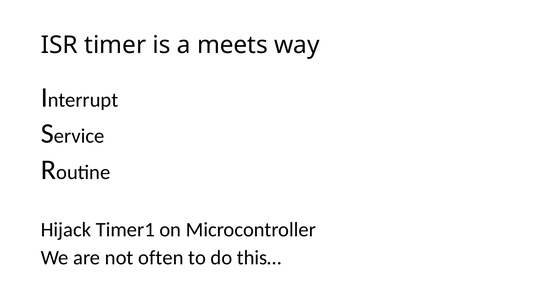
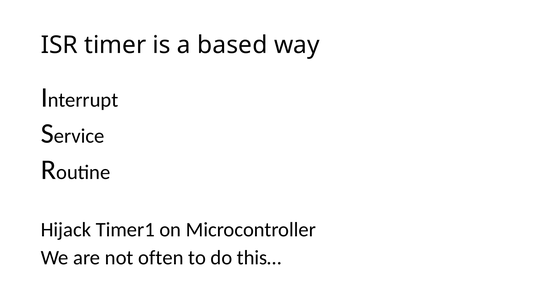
meets: meets -> based (232, 45)
